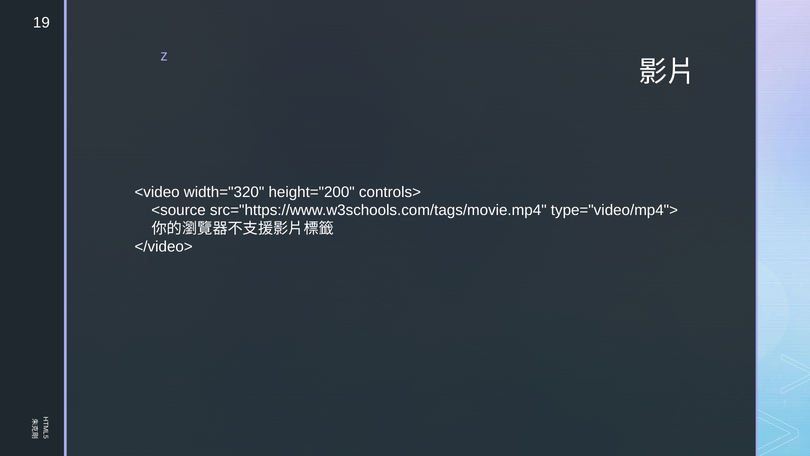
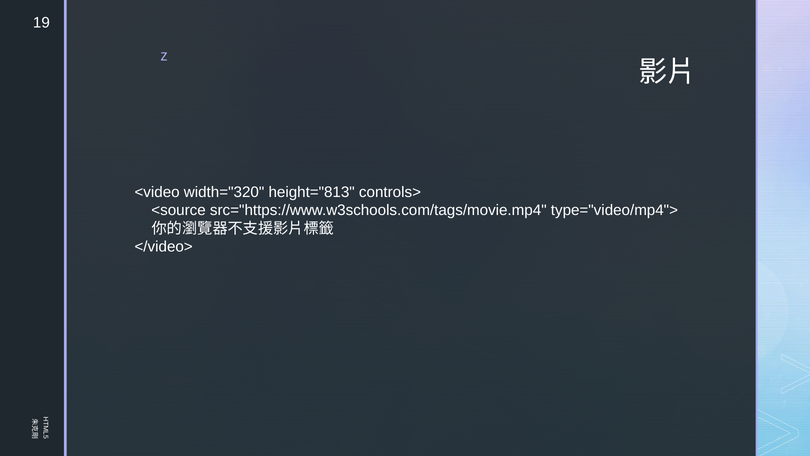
height="200: height="200 -> height="813 (312, 192)
